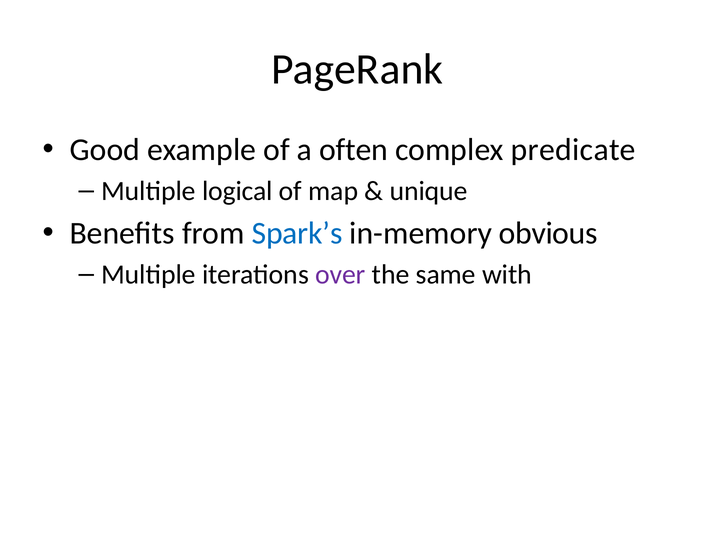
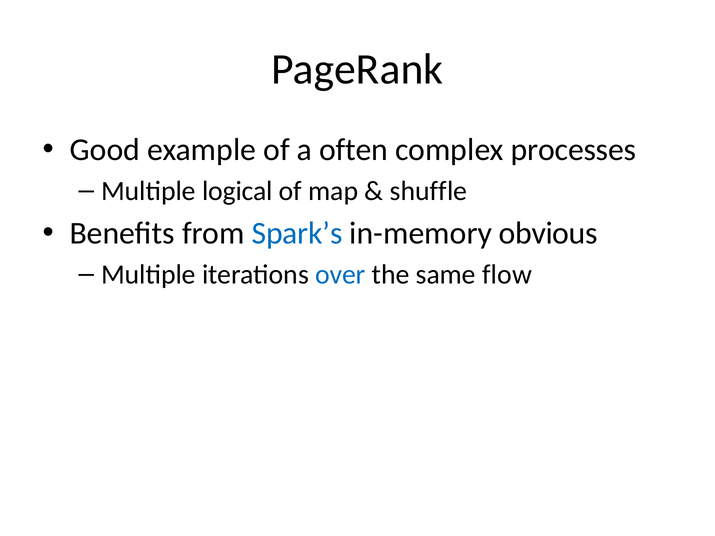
predicate: predicate -> processes (574, 150)
unique: unique -> shuffle (428, 191)
over colour: purple -> blue (340, 275)
with: with -> flow (507, 275)
